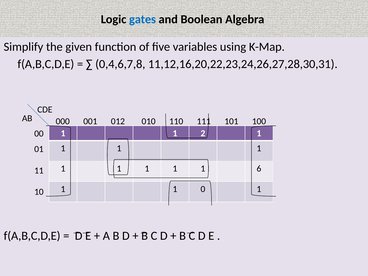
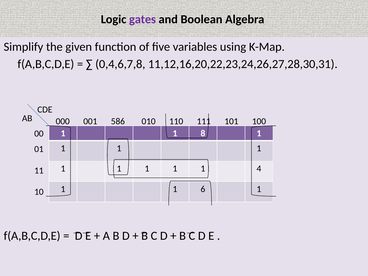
gates colour: blue -> purple (143, 19)
012: 012 -> 586 (118, 121)
2: 2 -> 8 (203, 133)
6: 6 -> 4 (259, 169)
0: 0 -> 6 (203, 189)
